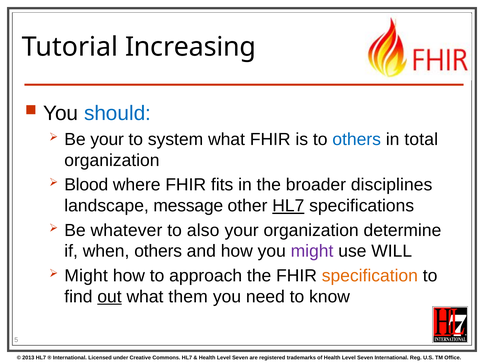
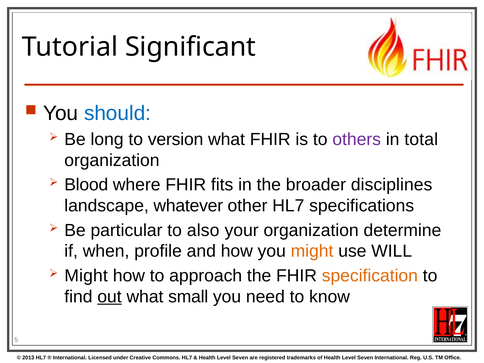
Increasing: Increasing -> Significant (190, 47)
Be your: your -> long (107, 139)
system: system -> version (176, 139)
others colour: blue -> purple (357, 139)
message: message -> whatever (188, 206)
HL7 underline: present -> none (288, 206)
whatever: whatever -> particular (126, 230)
when others: others -> profile (158, 251)
might colour: purple -> orange (312, 251)
them: them -> small (188, 297)
